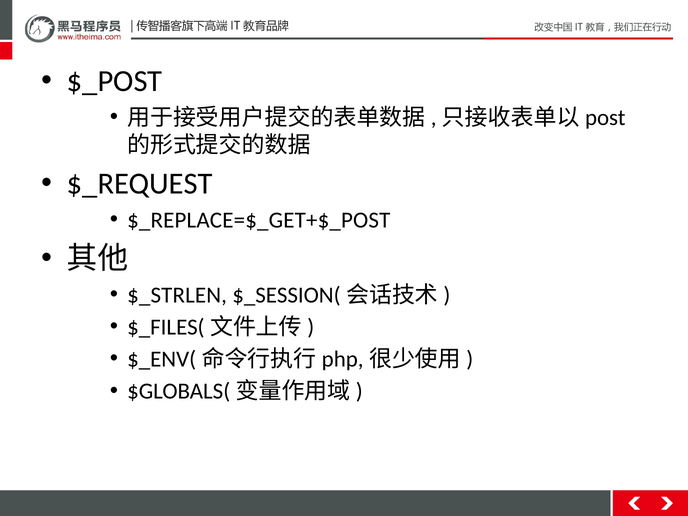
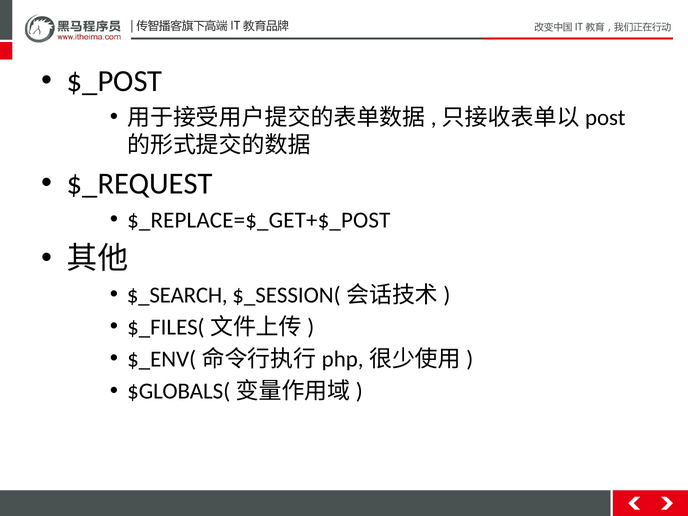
$_STRLEN: $_STRLEN -> $_SEARCH (177, 295)
